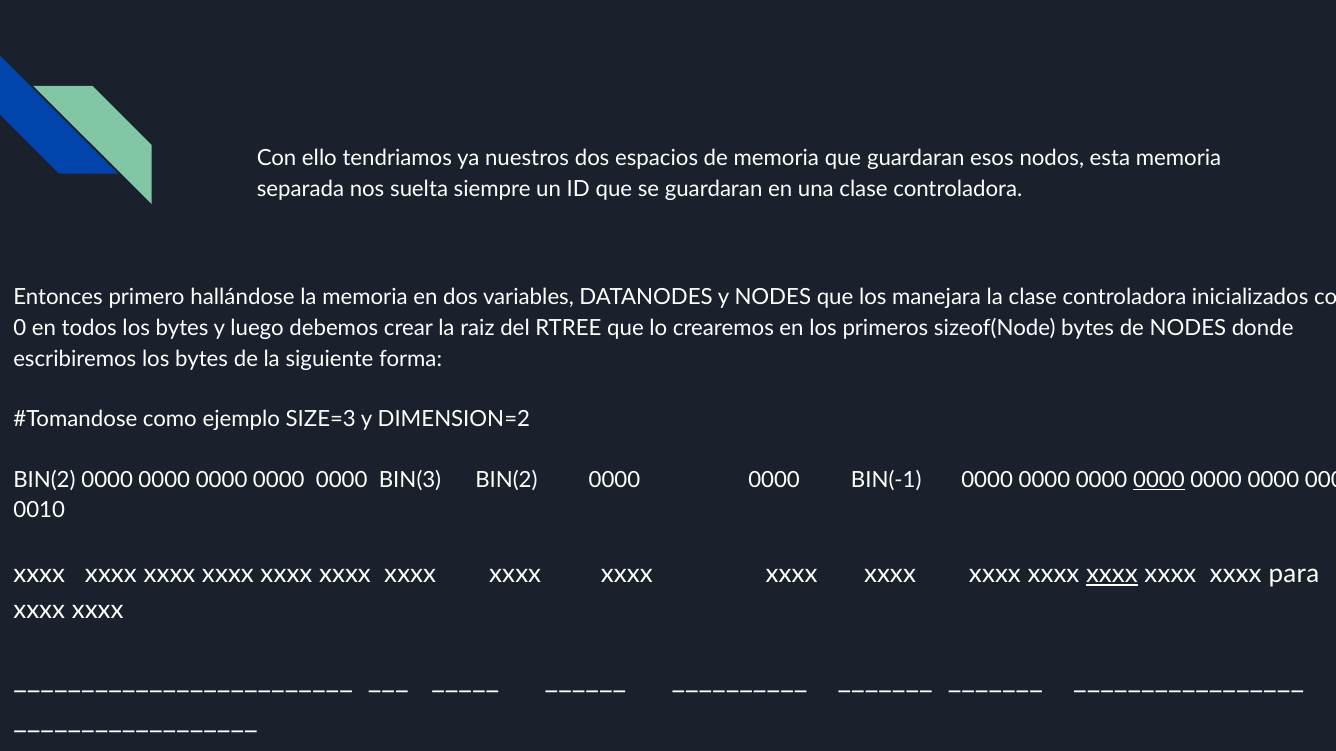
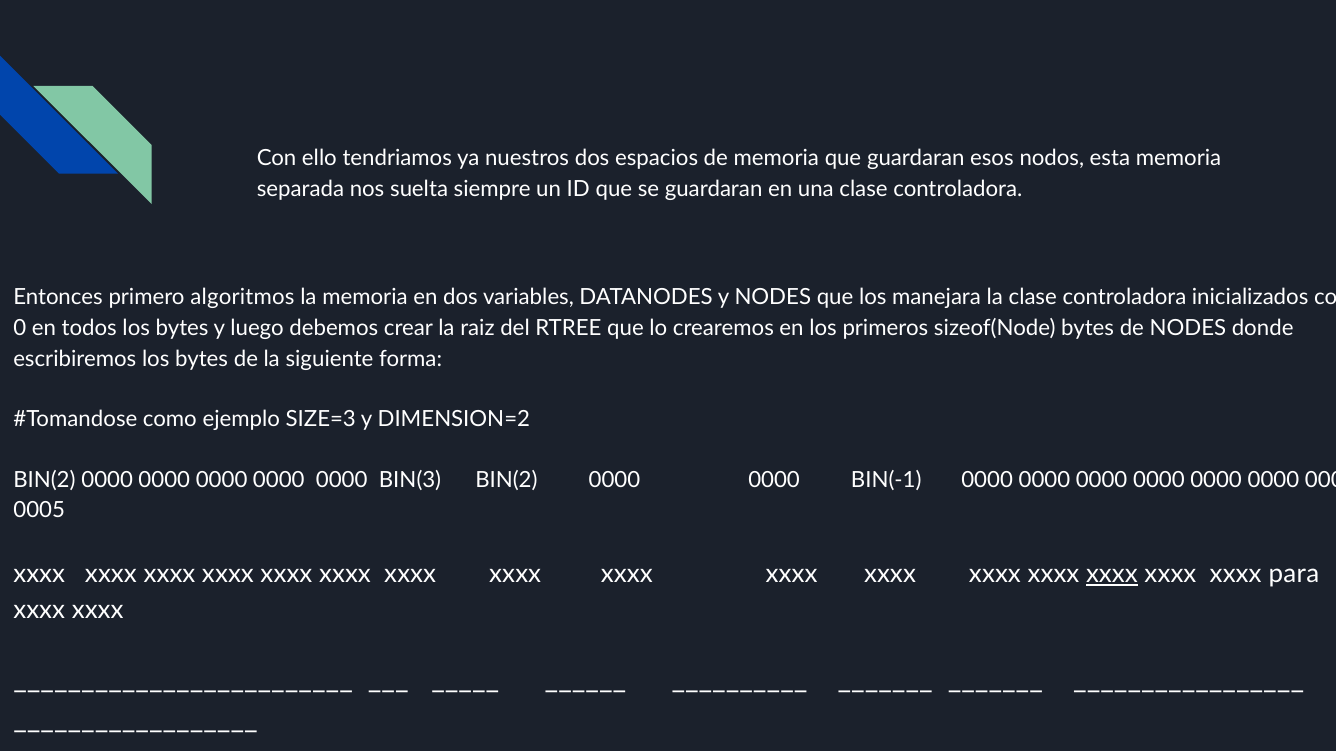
hallándose: hallándose -> algoritmos (242, 298)
0000 underline: present -> none (1159, 480)
0010: 0010 -> 0005 (39, 511)
